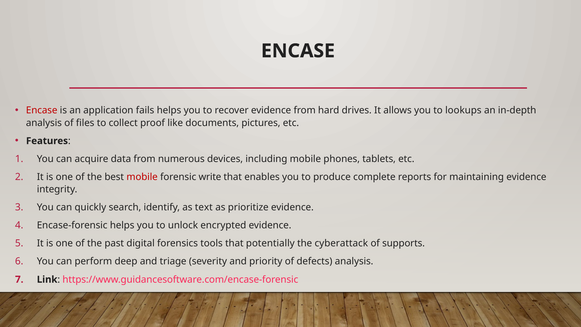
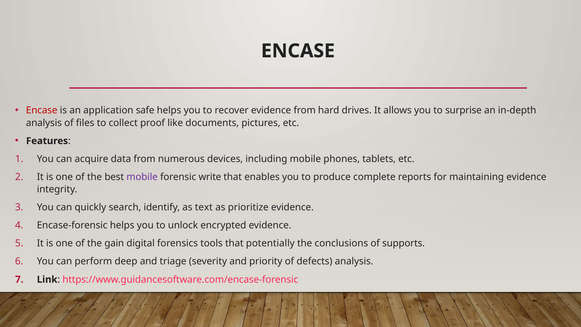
fails: fails -> safe (145, 110)
lookups: lookups -> surprise (463, 110)
mobile colour: red -> purple (142, 177)
past: past -> gain (114, 243)
cyberattack: cyberattack -> conclusions (341, 243)
